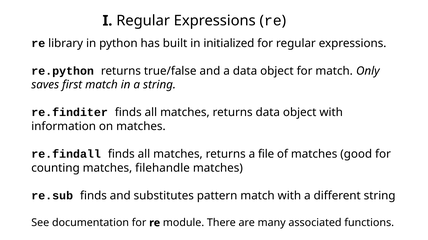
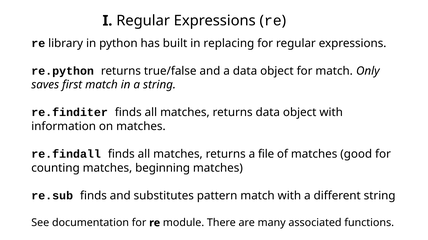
initialized: initialized -> replacing (229, 43)
filehandle: filehandle -> beginning (163, 168)
